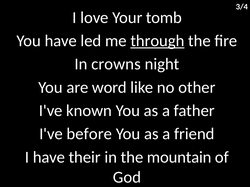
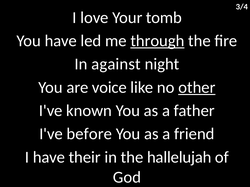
crowns: crowns -> against (116, 64)
word: word -> voice (109, 88)
other underline: none -> present (197, 88)
mountain: mountain -> hallelujah (179, 158)
